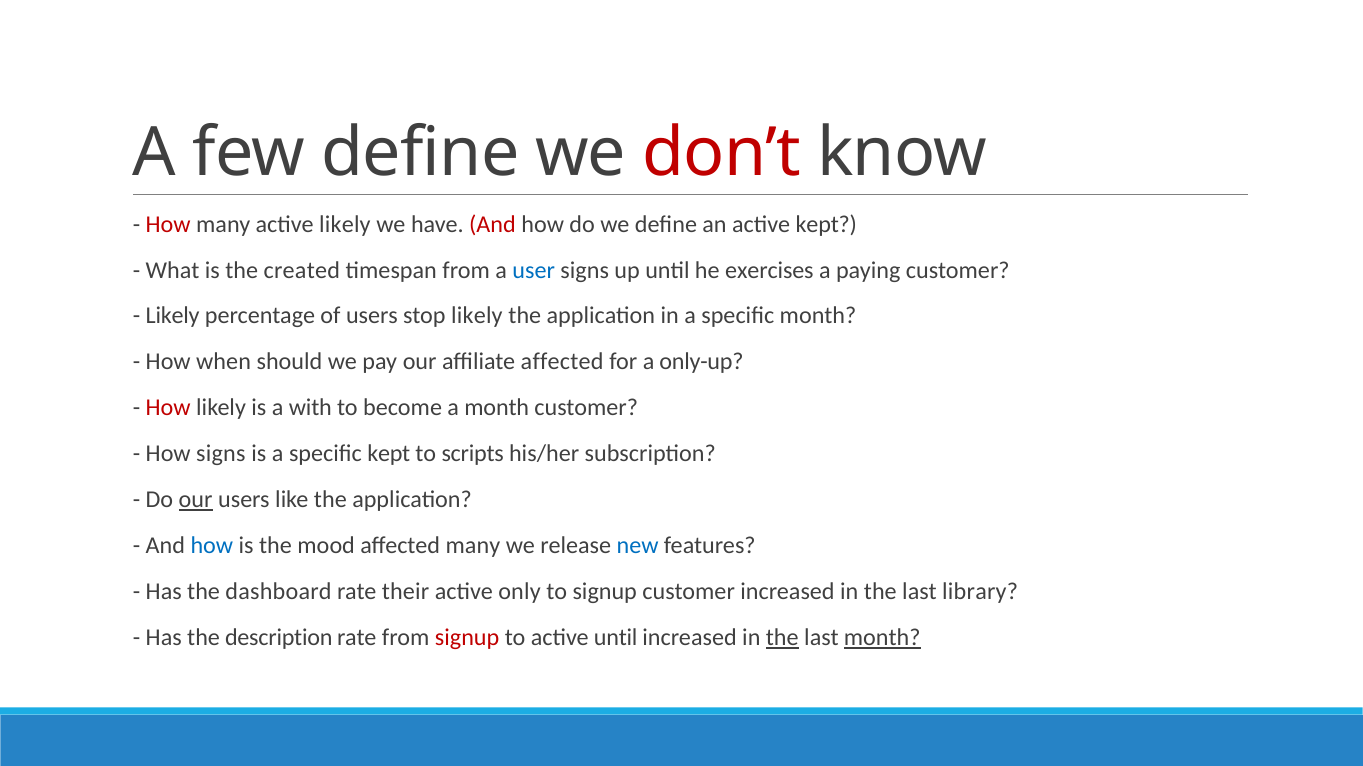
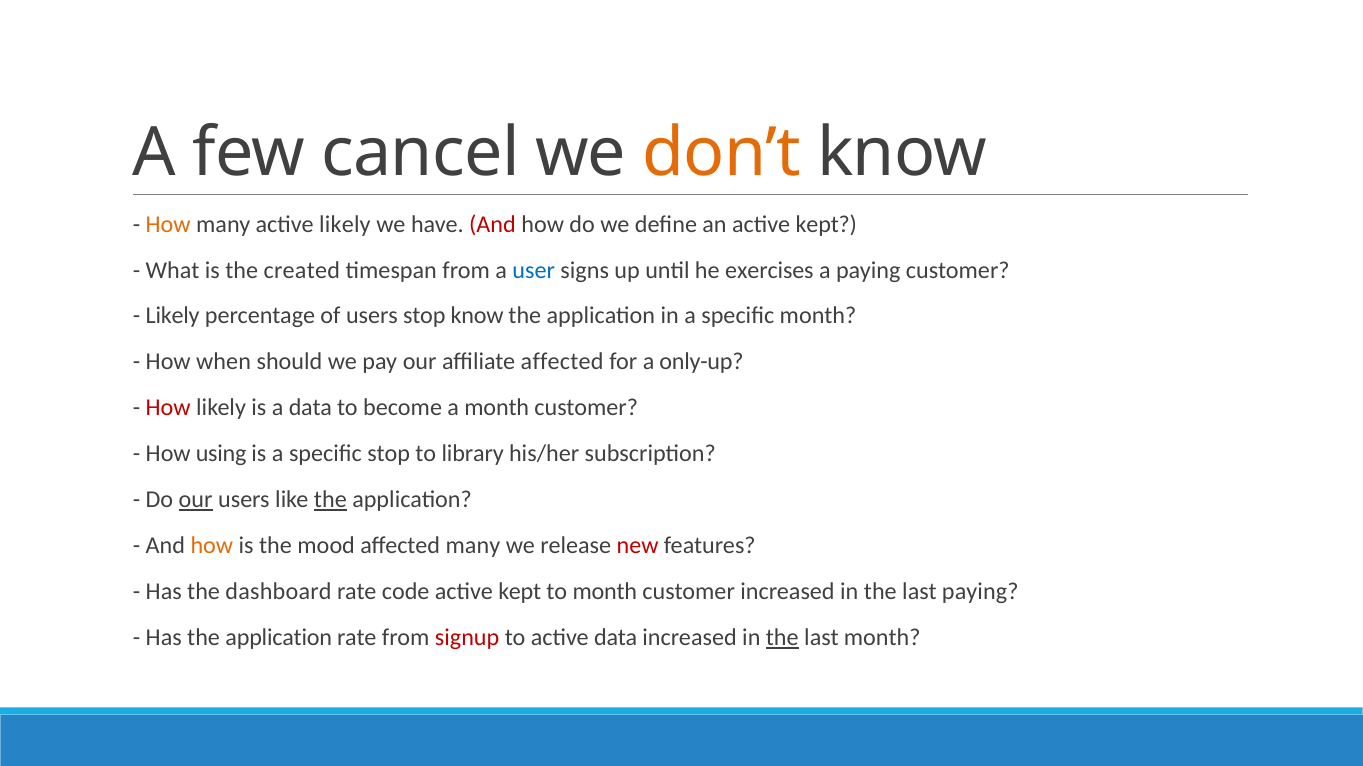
few define: define -> cancel (420, 153)
don’t colour: red -> orange (722, 153)
How colour: red -> orange (168, 224)
stop likely: likely -> know (477, 316)
a with: with -> data (310, 408)
How signs: signs -> using (221, 454)
specific kept: kept -> stop (389, 454)
scripts: scripts -> library (473, 454)
the underline: none -> present (330, 500)
how colour: blue -> orange (212, 546)
new colour: blue -> red (638, 546)
their: their -> code (406, 592)
only: only -> kept (520, 592)
to signup: signup -> month (605, 592)
last library: library -> paying (980, 592)
Has the description: description -> application (279, 638)
active until: until -> data (616, 638)
month underline: present -> none (882, 638)
